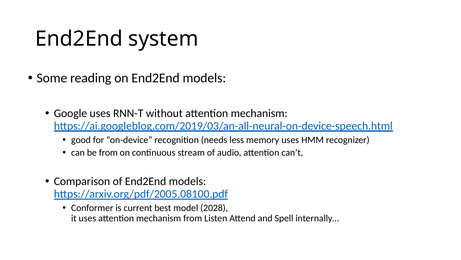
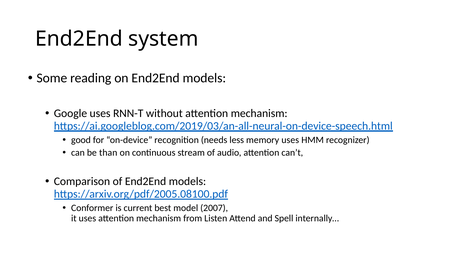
be from: from -> than (108, 152)
2028: 2028 -> 2007 (214, 207)
